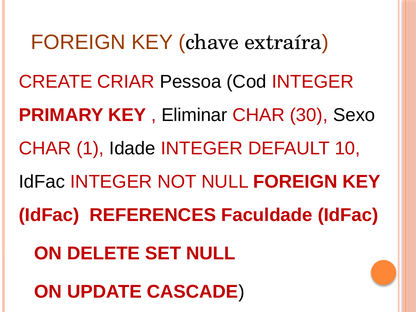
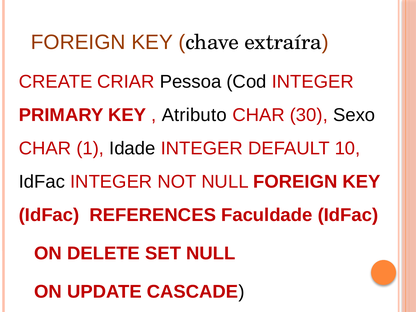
Eliminar: Eliminar -> Atributo (194, 115)
